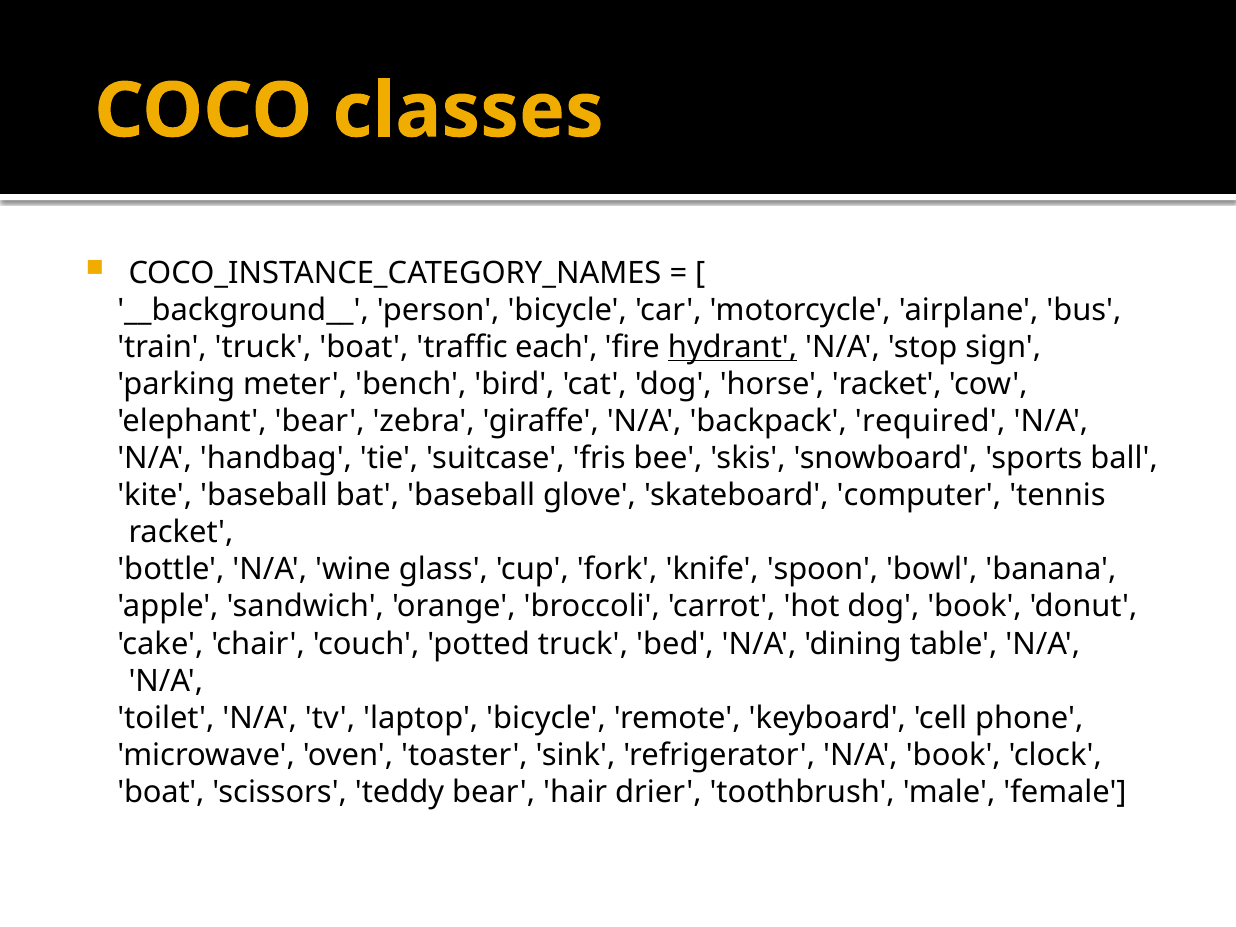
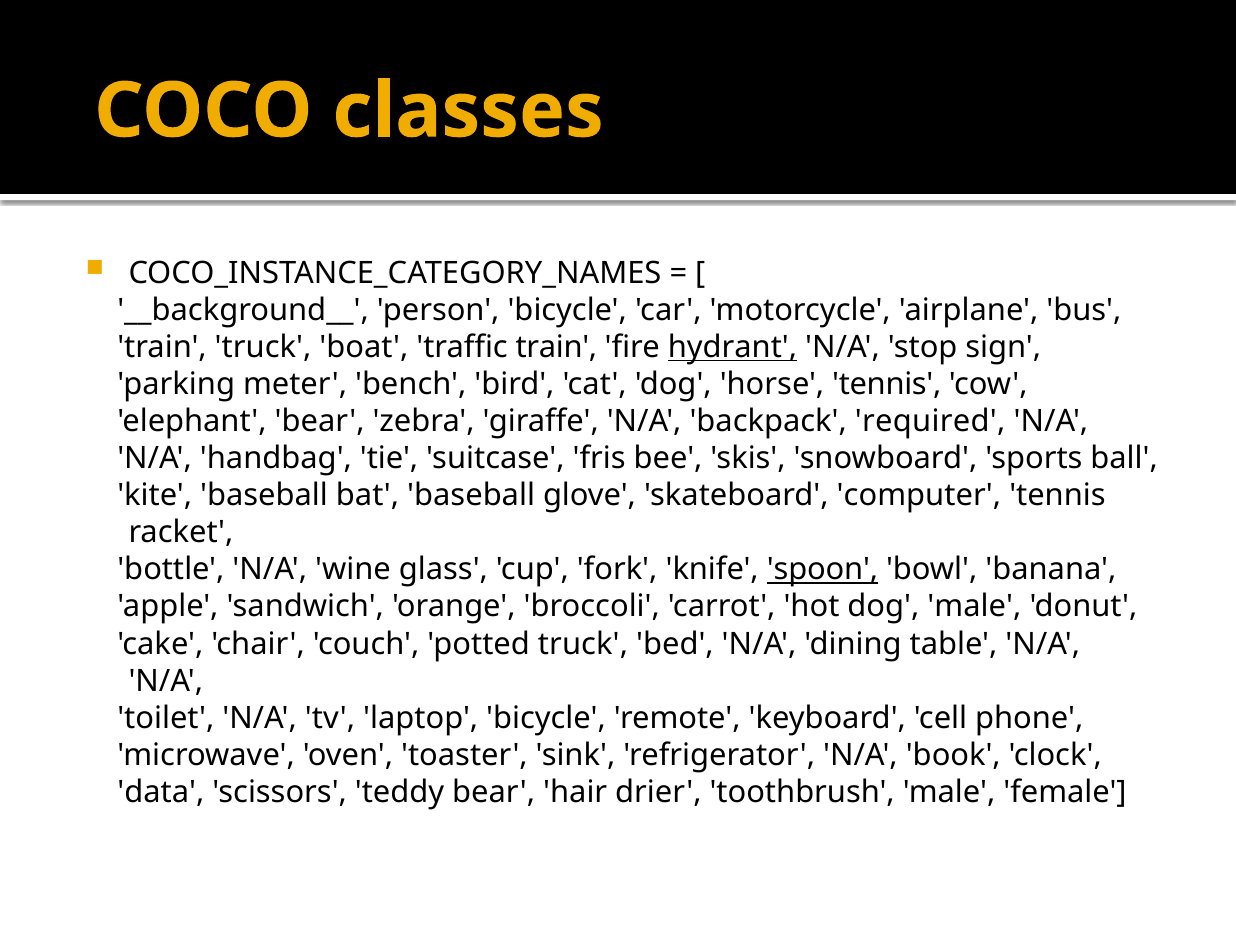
traffic each: each -> train (556, 347)
horse racket: racket -> tennis (887, 384)
spoon underline: none -> present (823, 570)
dog book: book -> male (974, 607)
boat: boat -> data (161, 792)
